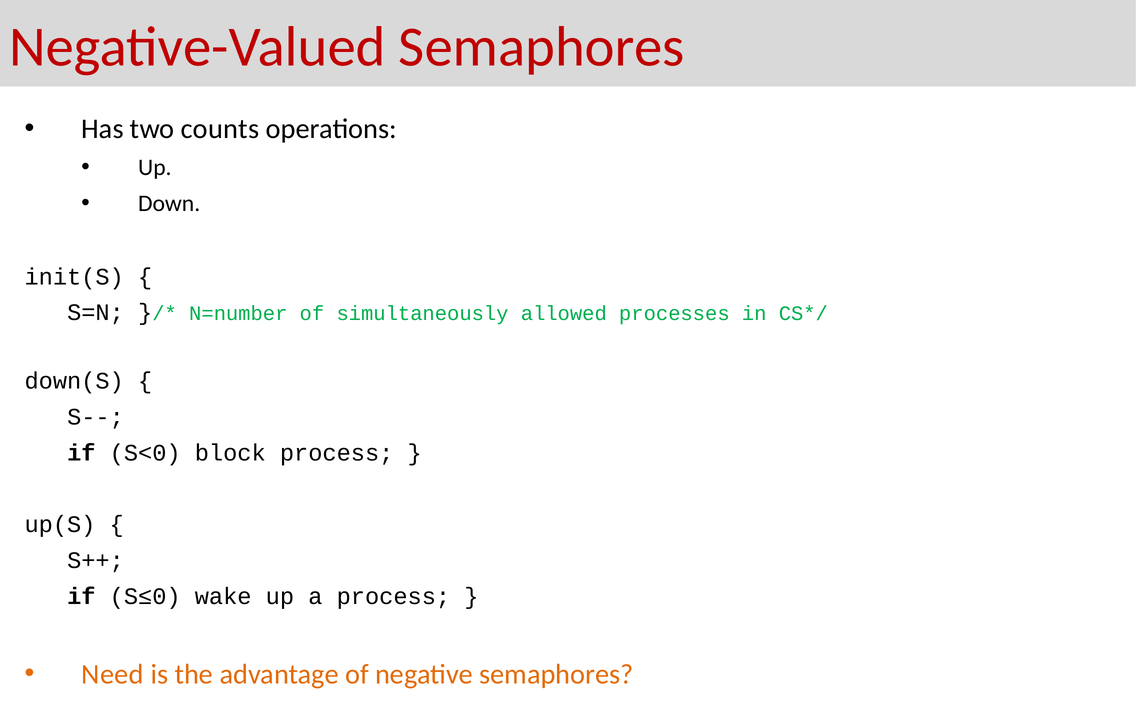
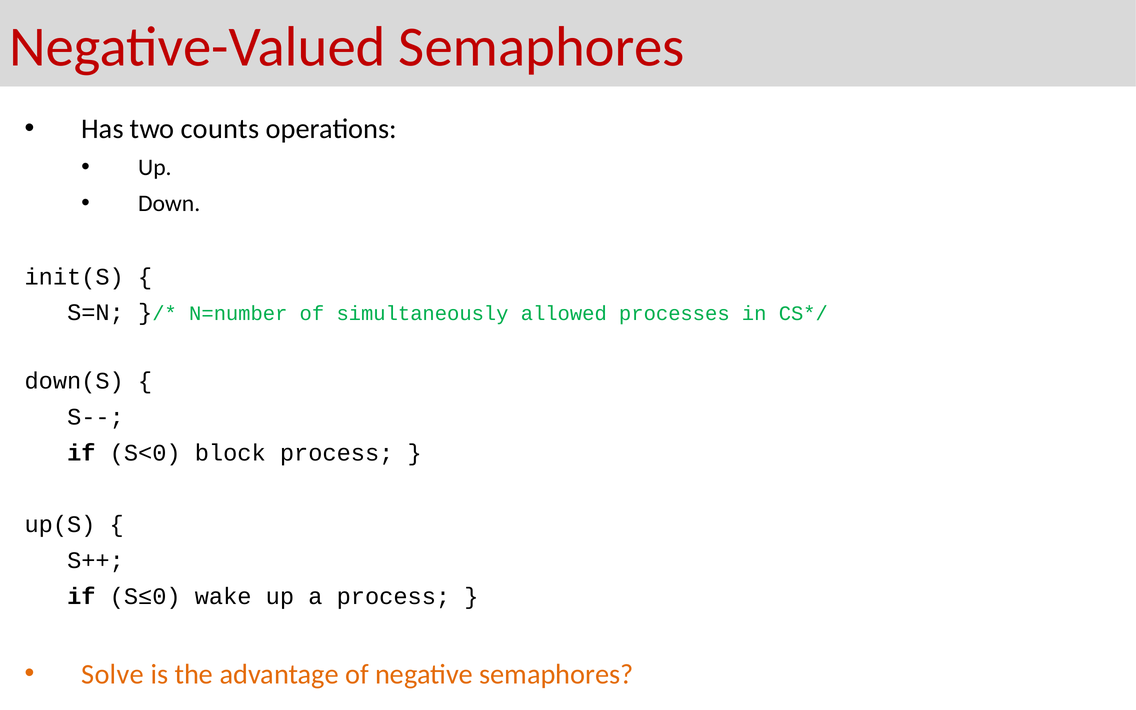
Need: Need -> Solve (113, 674)
